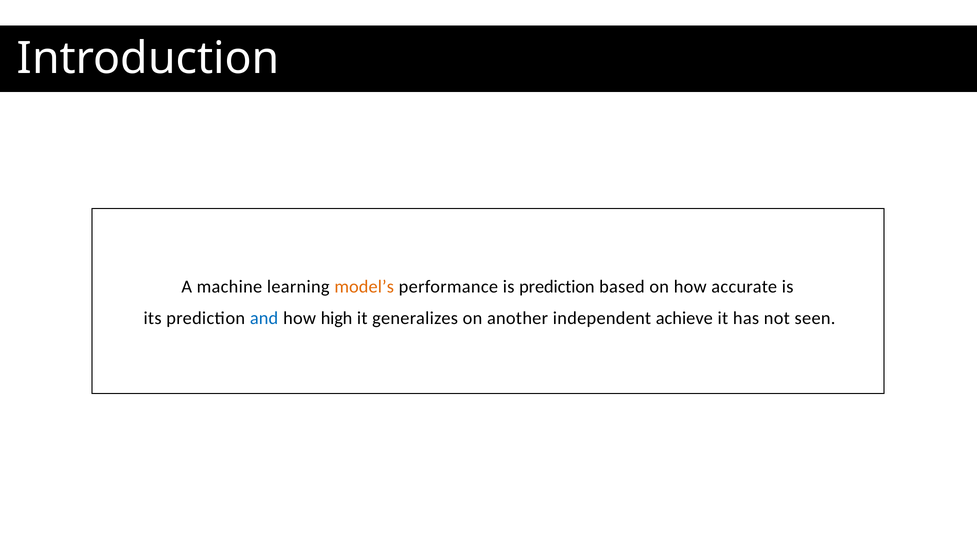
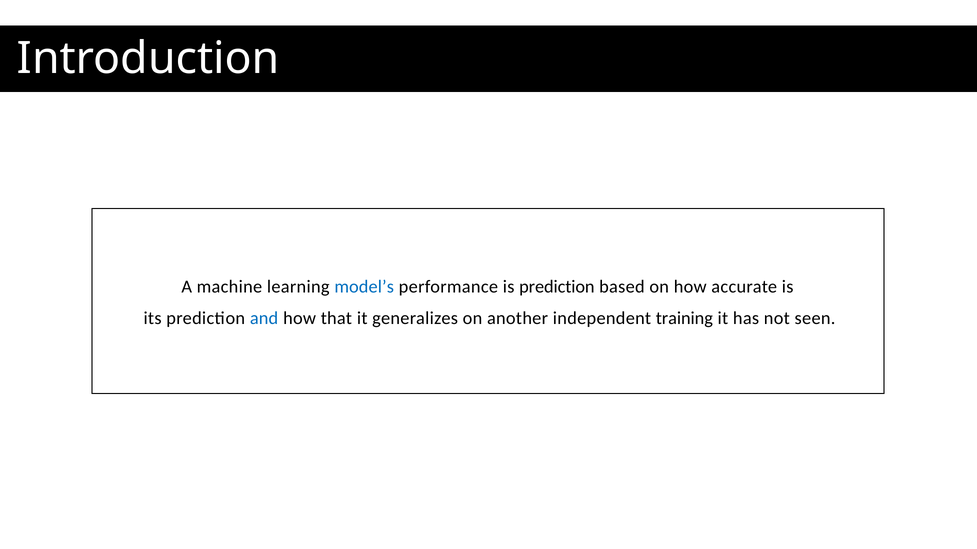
model’s colour: orange -> blue (364, 287)
high: high -> that (336, 318)
achieve: achieve -> training (684, 318)
